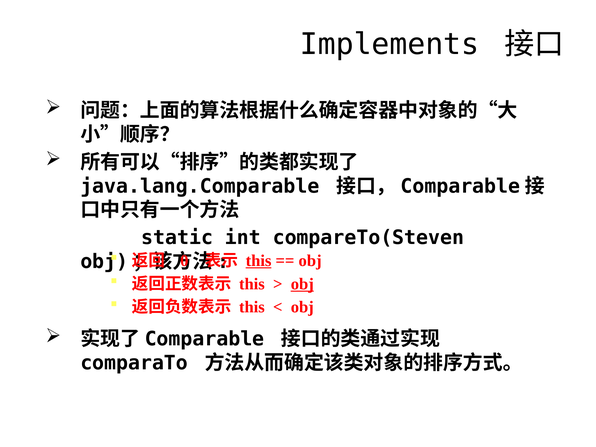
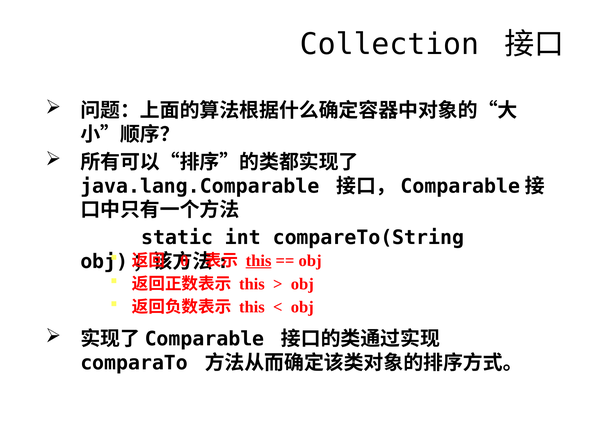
Implements: Implements -> Collection (390, 44)
compareTo(Steven: compareTo(Steven -> compareTo(String (368, 238)
obj underline: present -> none (302, 284)
